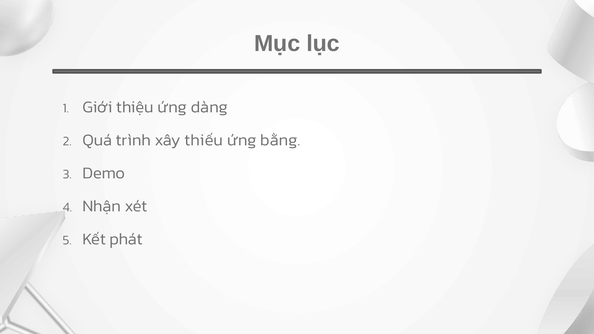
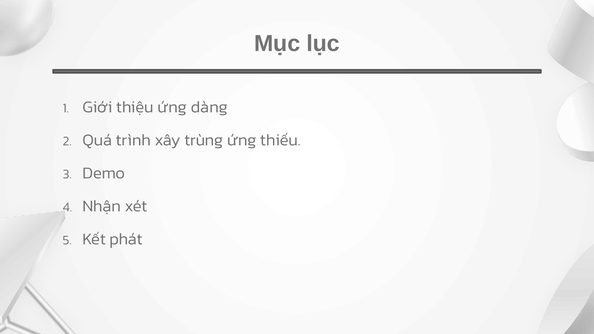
thiếu: thiếu -> trùng (204, 140)
bằng: bằng -> thiếu (280, 140)
